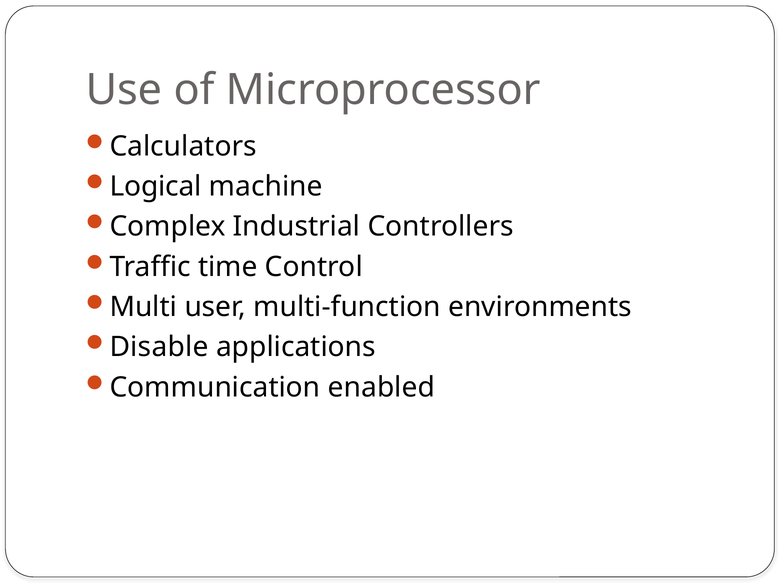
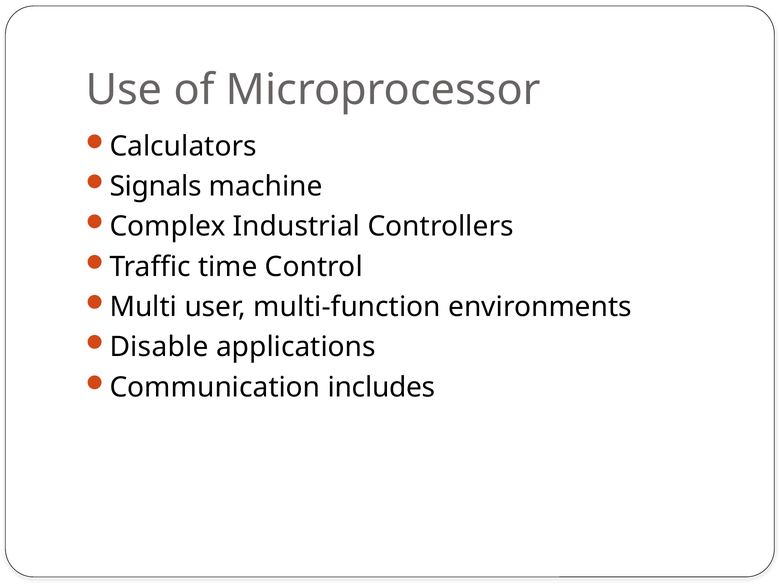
Logical: Logical -> Signals (156, 186)
enabled: enabled -> includes (382, 387)
